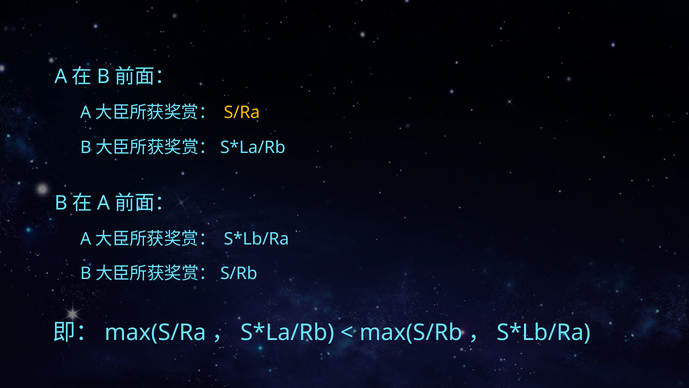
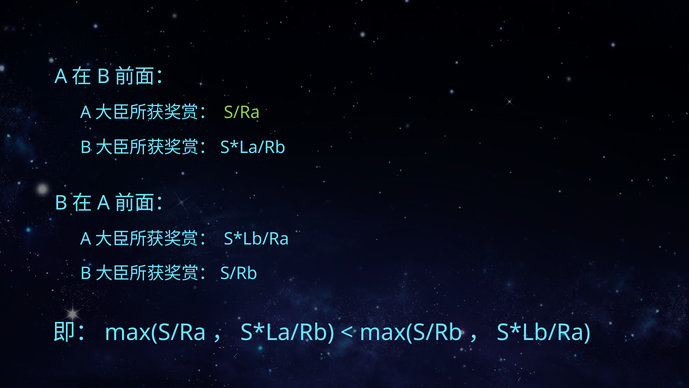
S/Ra colour: yellow -> light green (242, 113)
